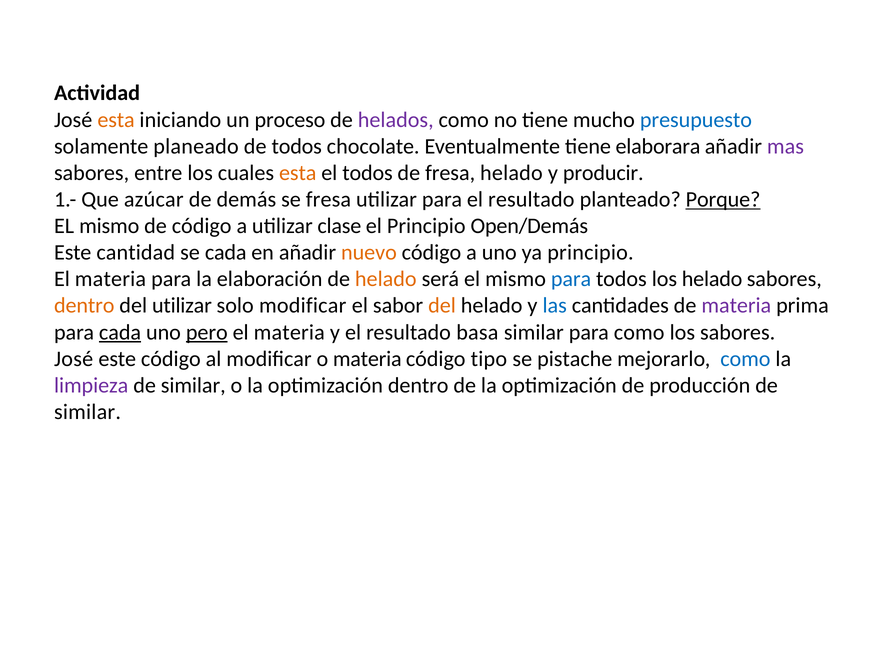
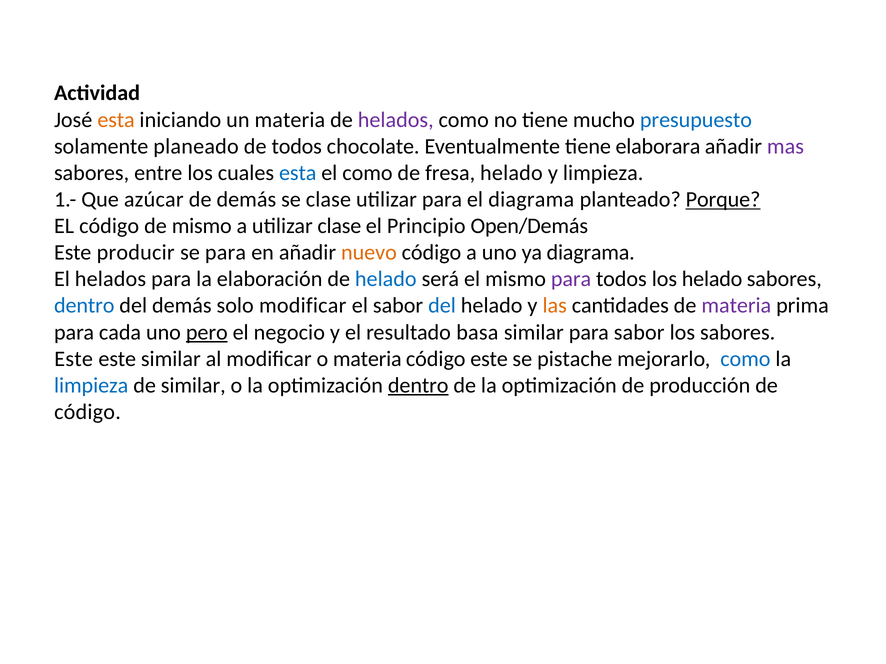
un proceso: proceso -> materia (290, 120)
esta colour: orange -> blue (298, 173)
el todos: todos -> como (367, 173)
y producir: producir -> limpieza (603, 173)
se fresa: fresa -> clase (328, 200)
para el resultado: resultado -> diagrama (531, 200)
mismo: mismo -> código (109, 226)
de código: código -> mismo (202, 226)
cantidad: cantidad -> producir (136, 253)
se cada: cada -> para (226, 253)
ya principio: principio -> diagrama (591, 253)
materia: materia -> helados (110, 279)
helado colour: orange -> blue (386, 279)
para colour: blue -> purple (571, 279)
dentro colour: orange -> blue (84, 306)
del utilizar: utilizar -> demás (182, 306)
del colour: orange -> blue (442, 306)
las colour: blue -> orange (555, 306)
cada underline: present -> none (120, 332)
materia: materia -> negocio (289, 332)
para como: como -> sabor (639, 332)
José: José -> Este (74, 359)
este código: código -> similar (171, 359)
código tipo: tipo -> este (489, 359)
limpieza colour: purple -> blue (91, 386)
dentro underline: none -> present (418, 386)
similar: similar -> código (87, 412)
